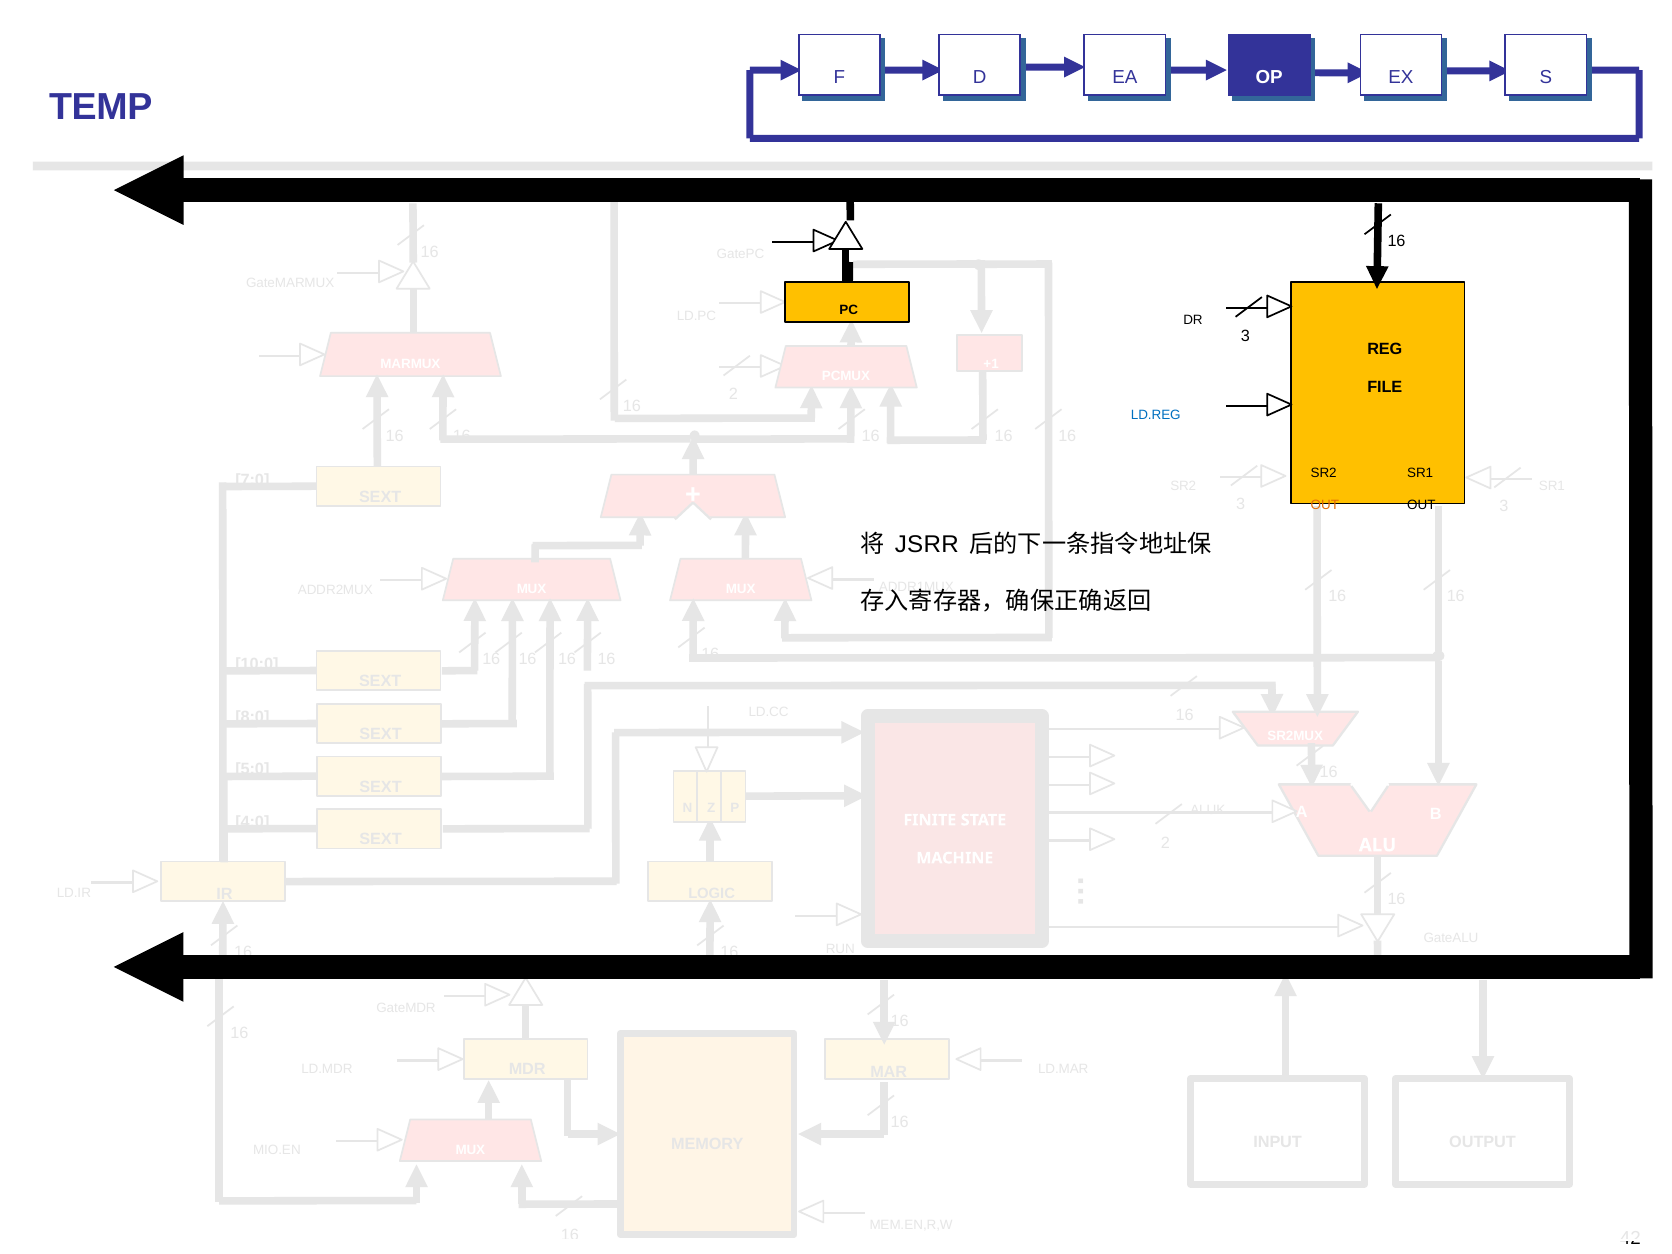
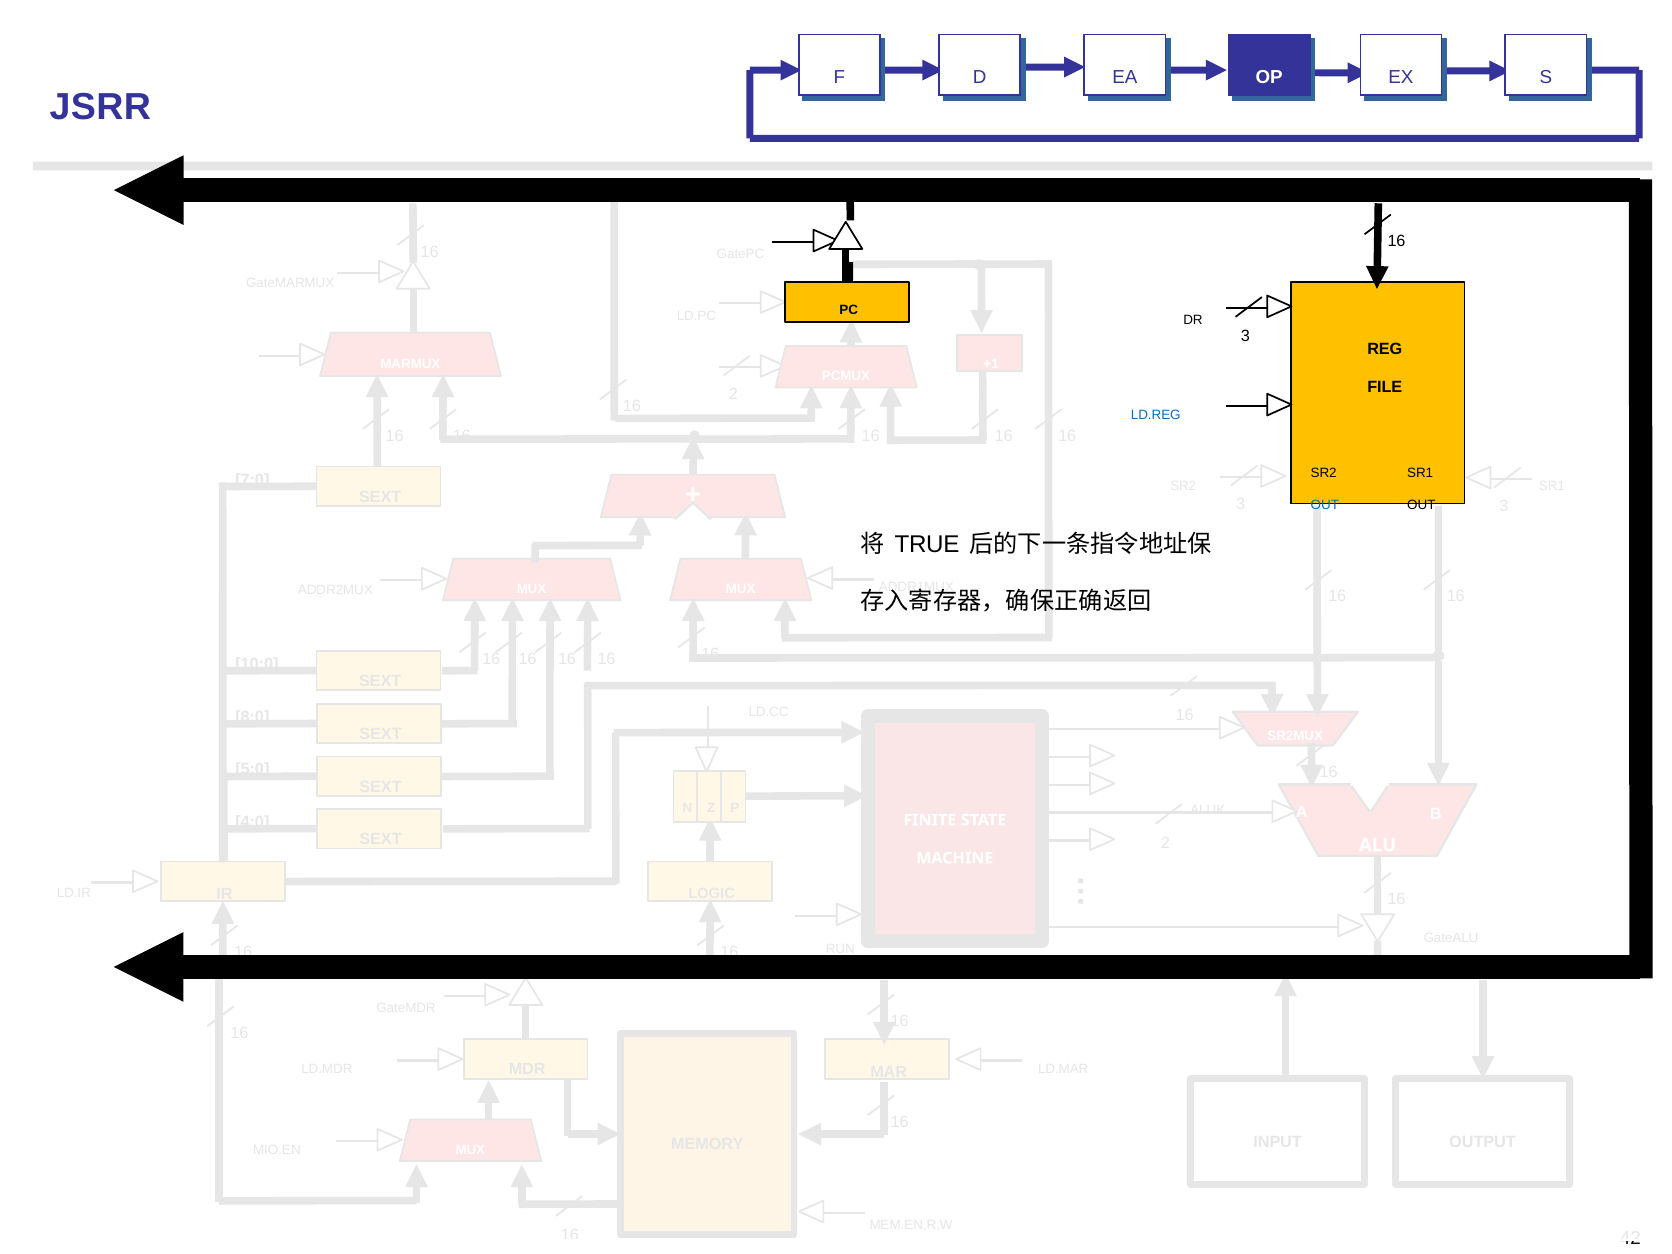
TEMP: TEMP -> JSRR (100, 107)
OUT colour: orange -> blue (1325, 505)
JSRR: JSRR -> TRUE (927, 544)
